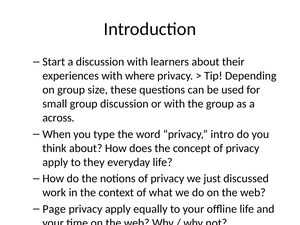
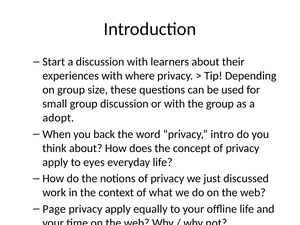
across: across -> adopt (58, 118)
type: type -> back (104, 134)
to they: they -> eyes (94, 162)
